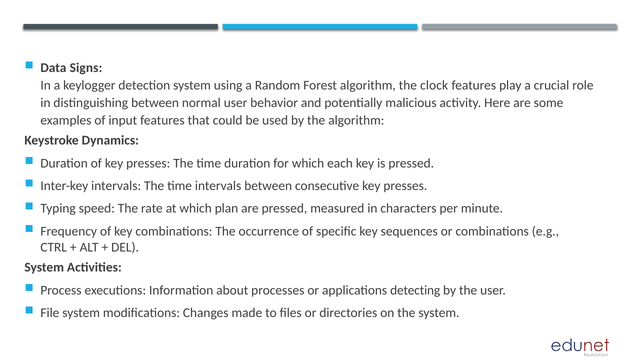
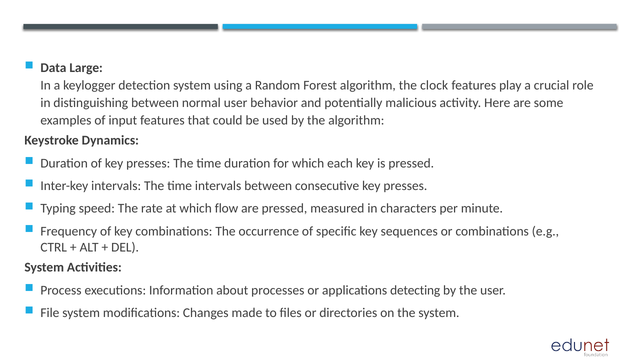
Signs: Signs -> Large (86, 68)
plan: plan -> flow (226, 209)
